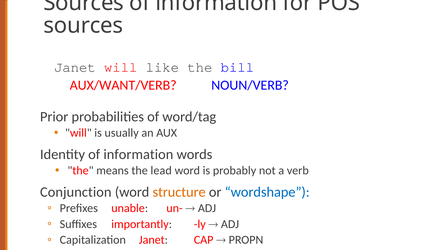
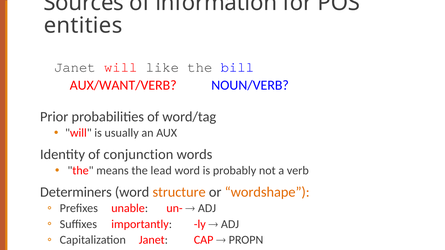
sources: sources -> entities (83, 25)
Identity of information: information -> conjunction (138, 155)
Conjunction: Conjunction -> Determiners (76, 192)
wordshape colour: blue -> orange (267, 192)
